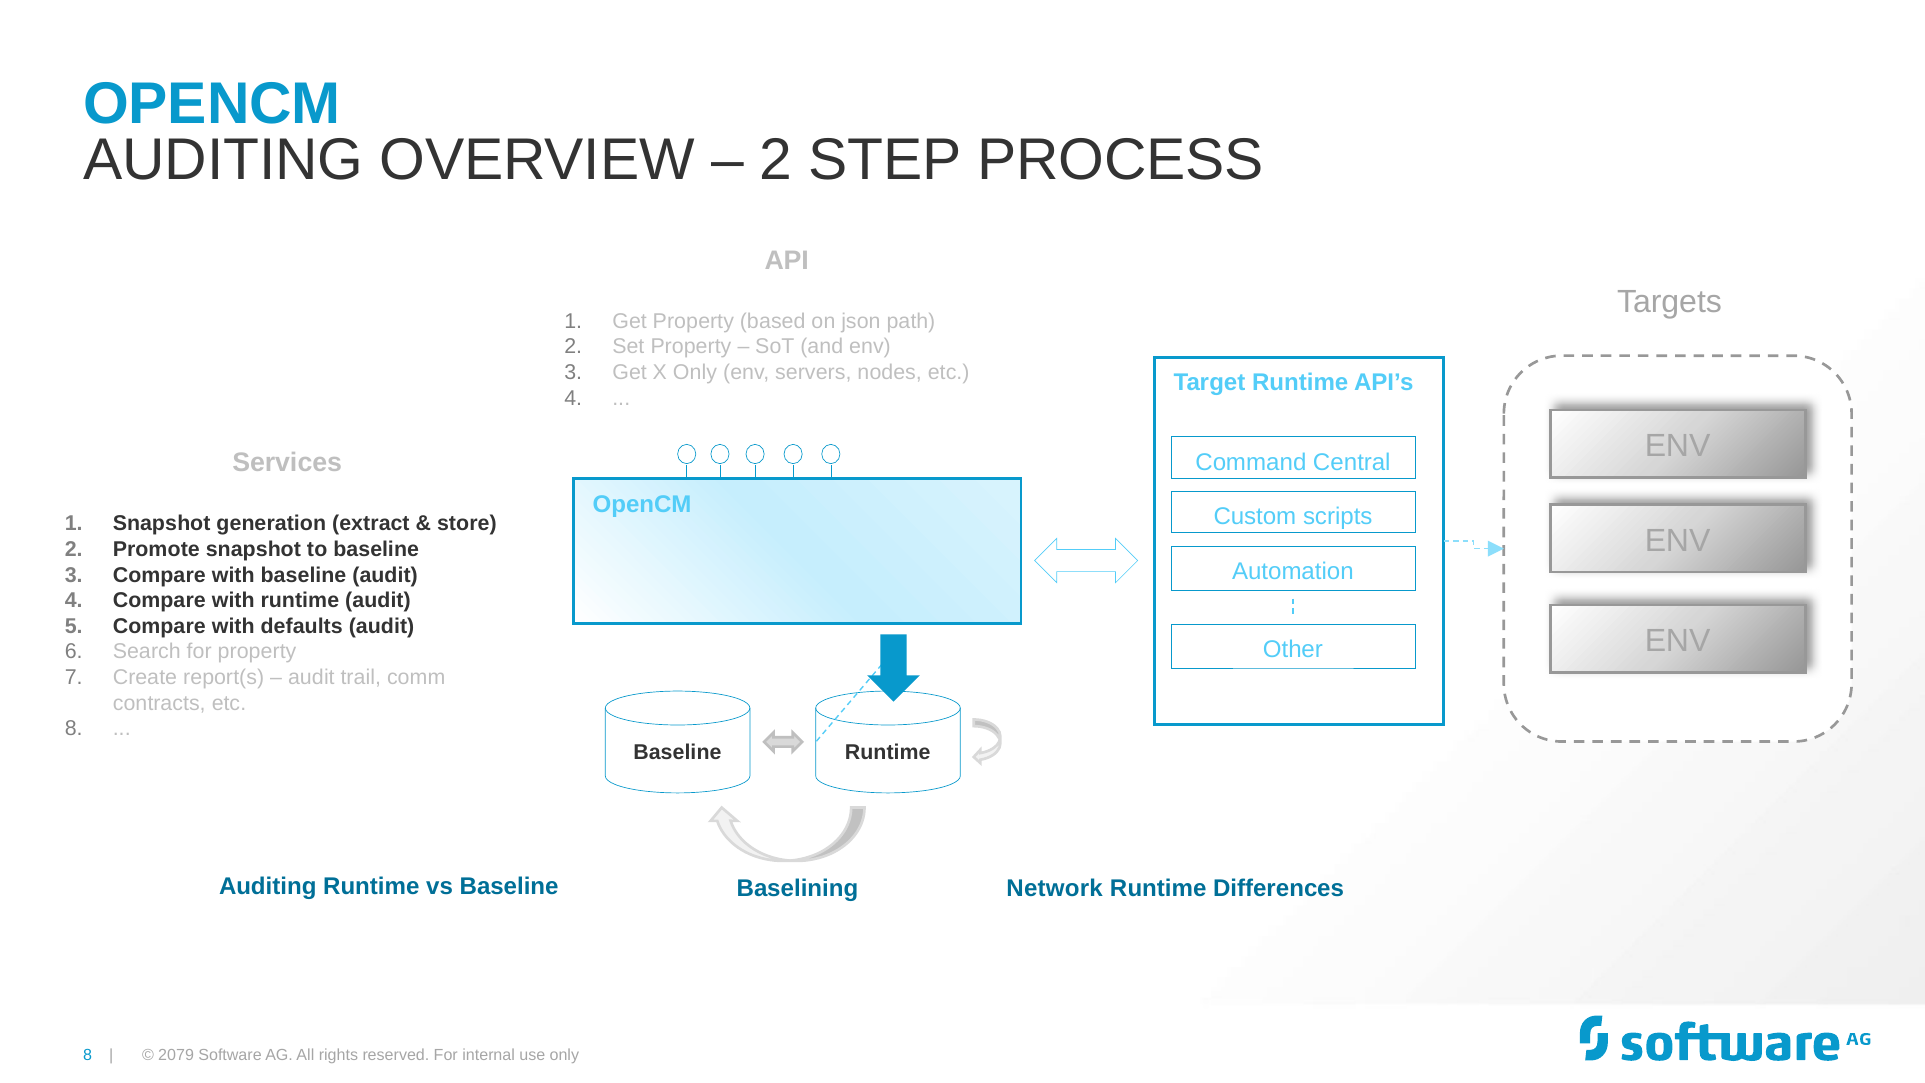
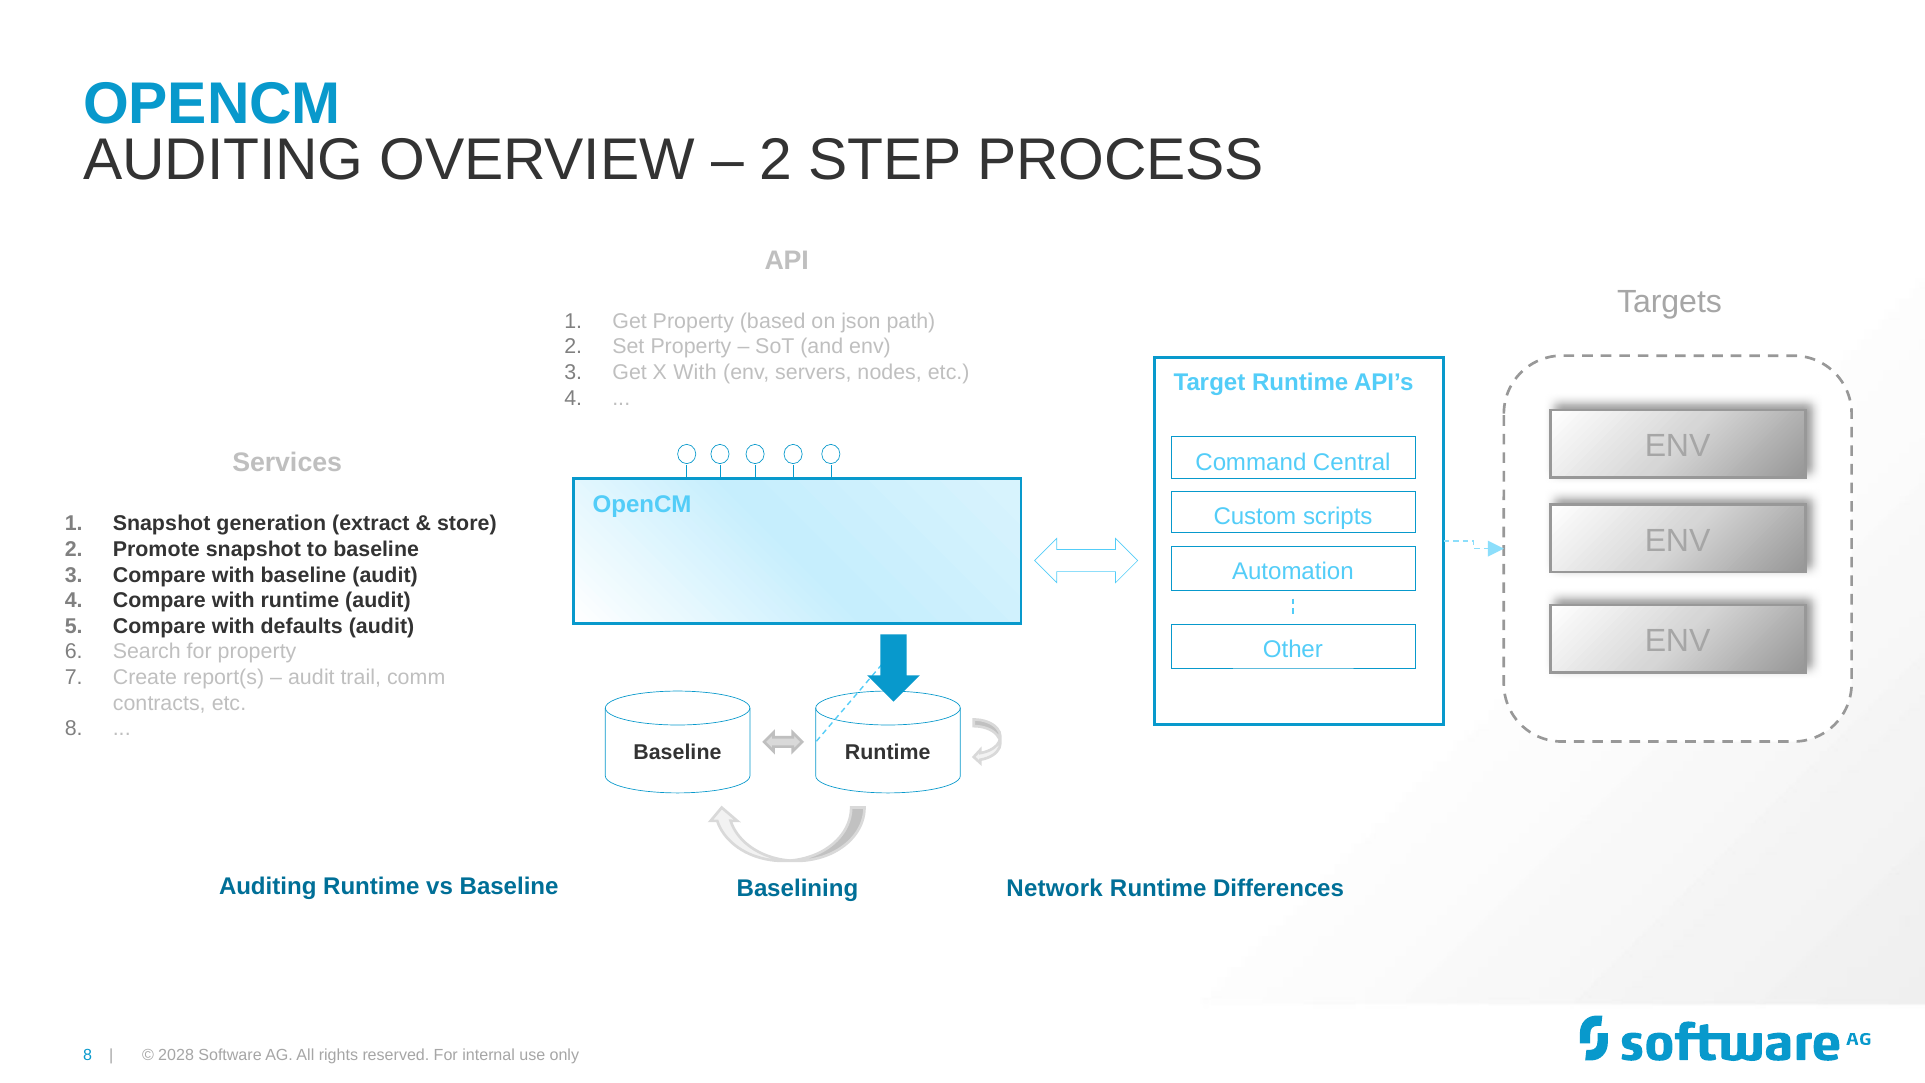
X Only: Only -> With (695, 372)
2079: 2079 -> 2028 (176, 1055)
